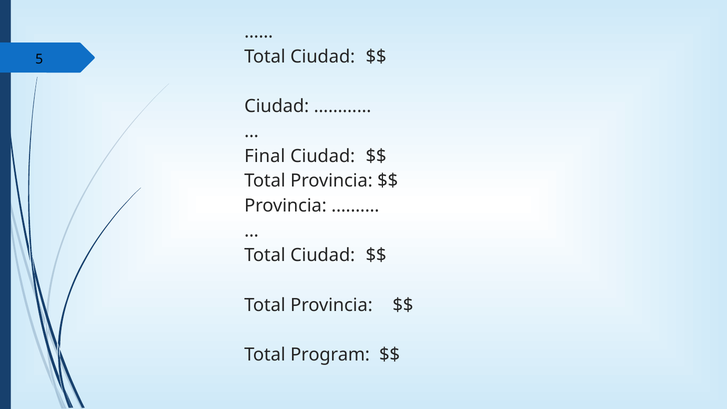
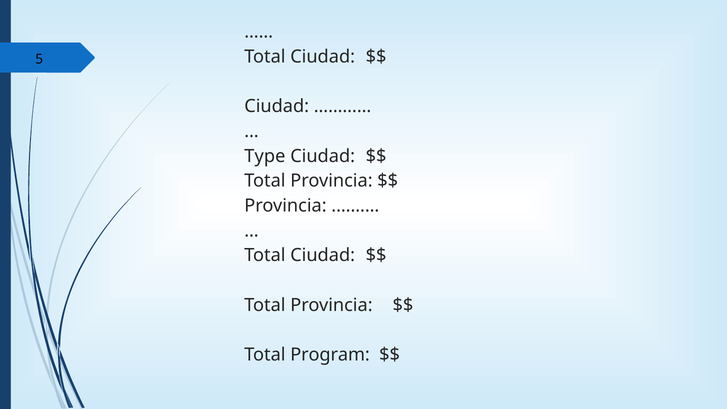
Final: Final -> Type (265, 156)
